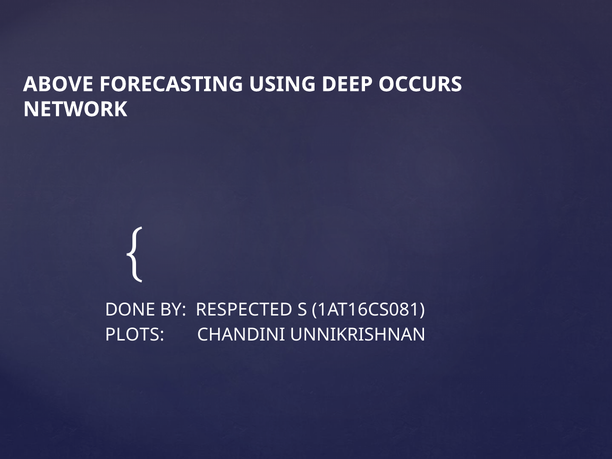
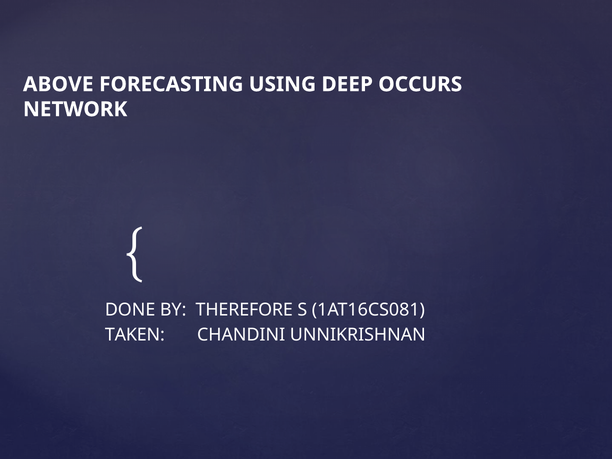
RESPECTED: RESPECTED -> THEREFORE (244, 310)
PLOTS: PLOTS -> TAKEN (135, 335)
